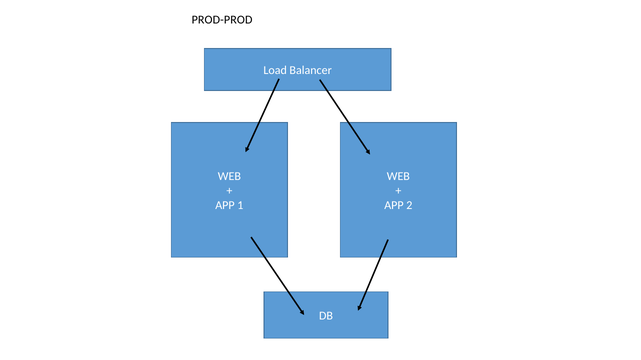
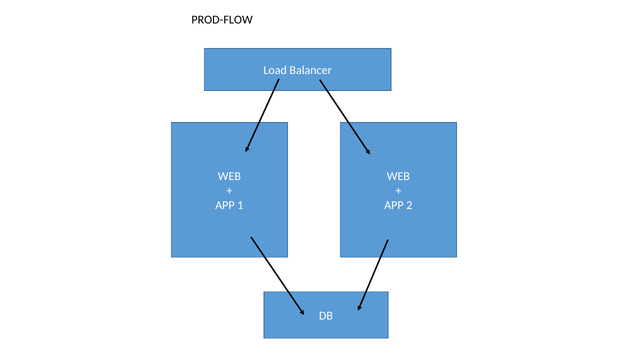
PROD-PROD: PROD-PROD -> PROD-FLOW (222, 20)
